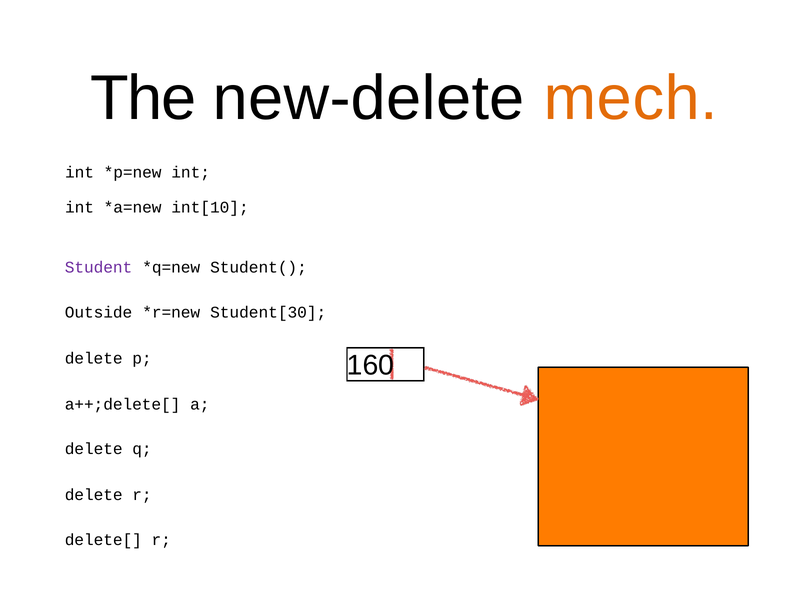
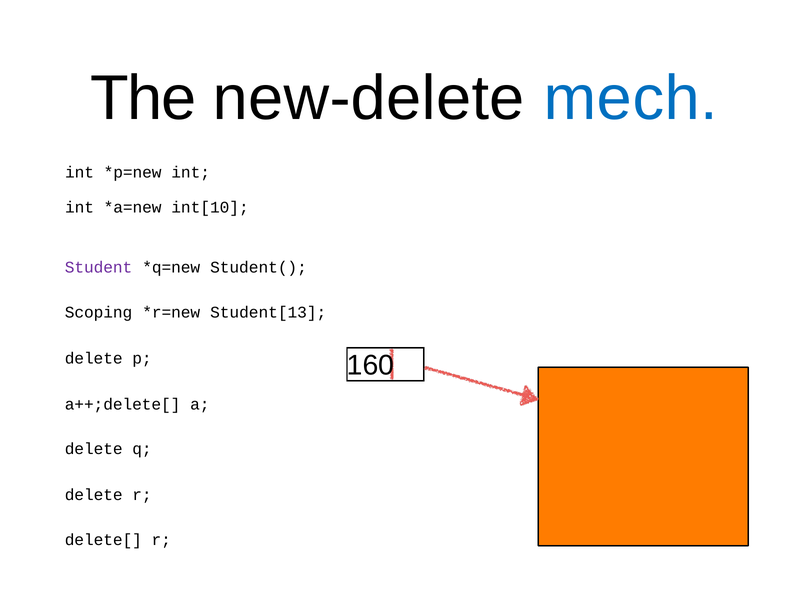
mech colour: orange -> blue (631, 98)
Outside: Outside -> Scoping (99, 312)
Student[30: Student[30 -> Student[13 (268, 312)
